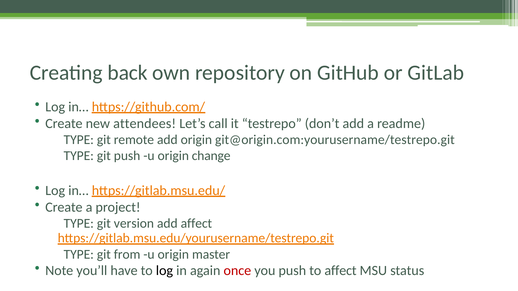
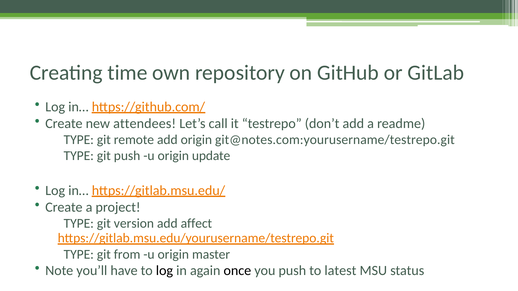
back: back -> time (127, 73)
git@origin.com:yourusername/testrepo.git: git@origin.com:yourusername/testrepo.git -> git@notes.com:yourusername/testrepo.git (335, 140)
change: change -> update (211, 156)
once colour: red -> black (237, 271)
to affect: affect -> latest (340, 271)
